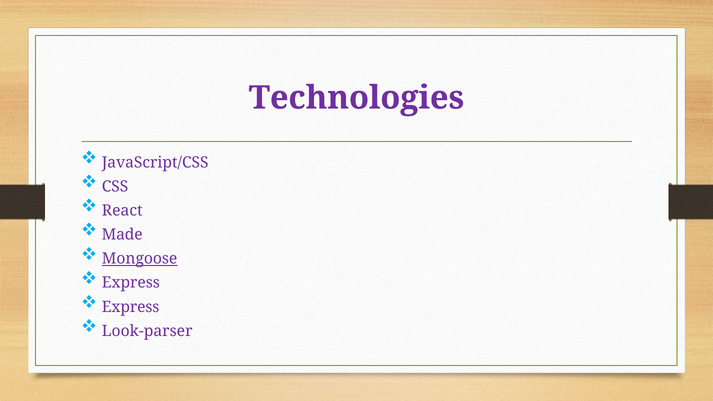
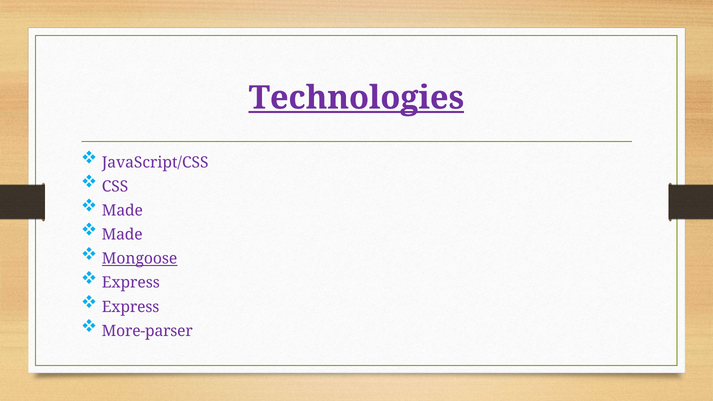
Technologies underline: none -> present (356, 98)
React: React -> Made (122, 211)
Look-parser: Look-parser -> More-parser (147, 331)
